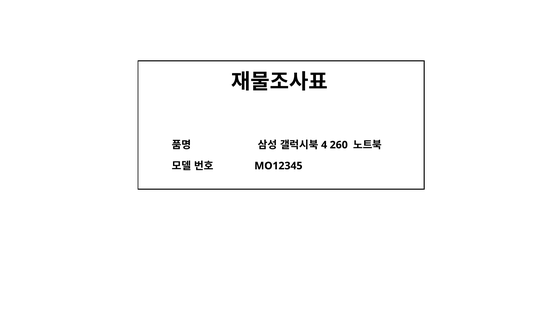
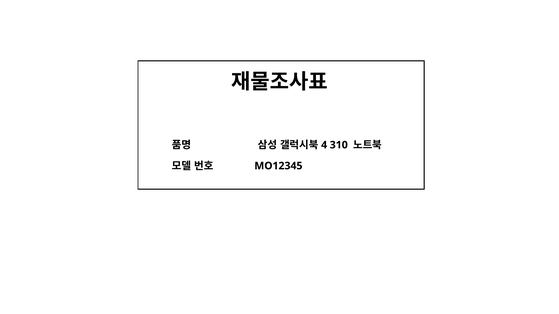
260: 260 -> 310 (339, 145)
